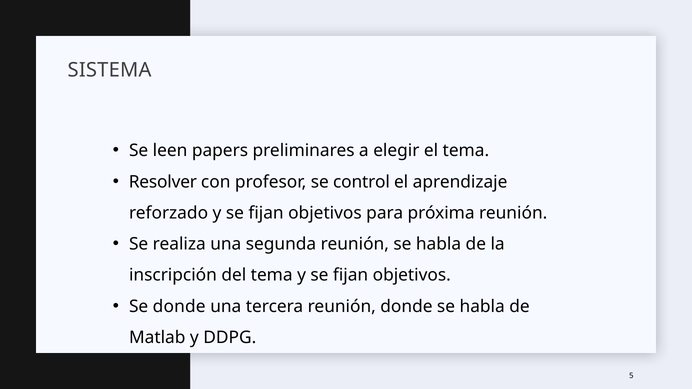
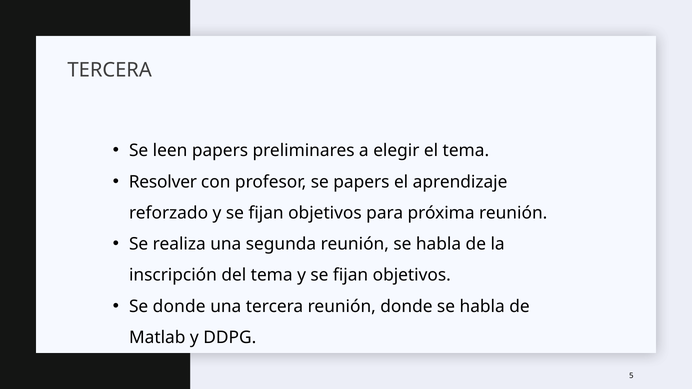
SISTEMA: SISTEMA -> TERCERA (110, 70)
se control: control -> papers (361, 182)
